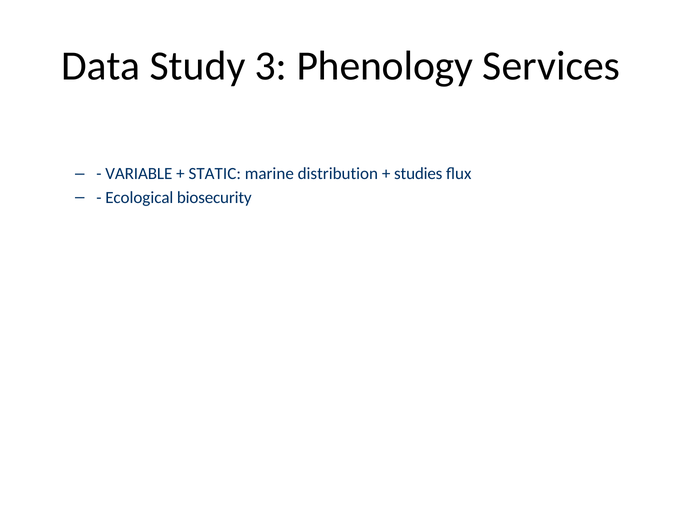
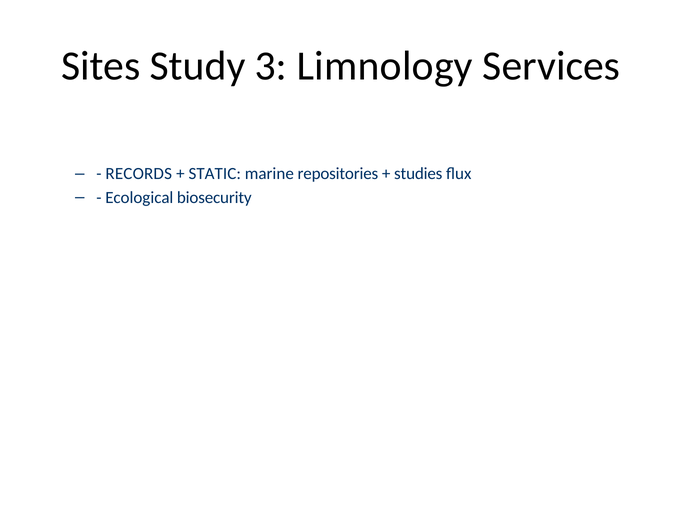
Data: Data -> Sites (101, 66)
Phenology: Phenology -> Limnology (385, 66)
VARIABLE: VARIABLE -> RECORDS (139, 174)
distribution: distribution -> repositories (338, 174)
